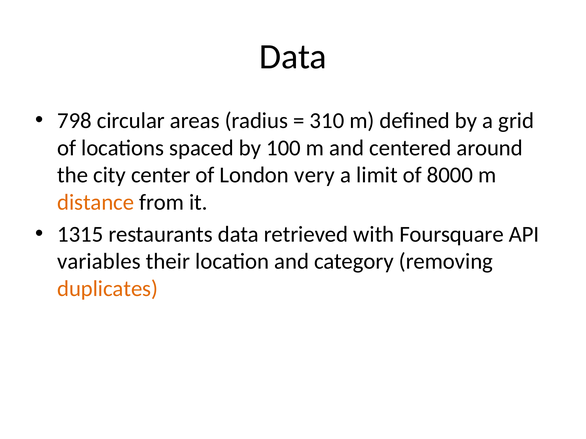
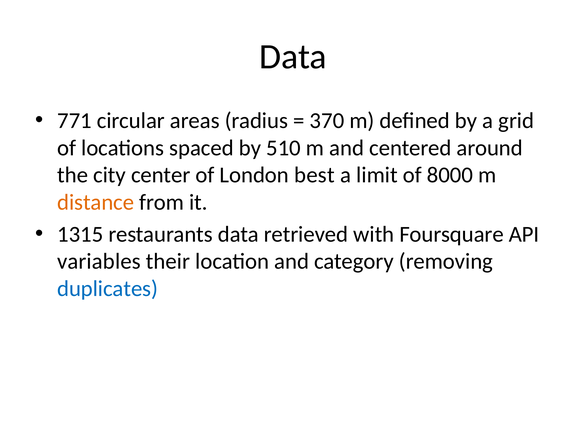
798: 798 -> 771 (74, 121)
310: 310 -> 370 (327, 121)
100: 100 -> 510 (284, 148)
very: very -> best (314, 175)
duplicates colour: orange -> blue (108, 289)
